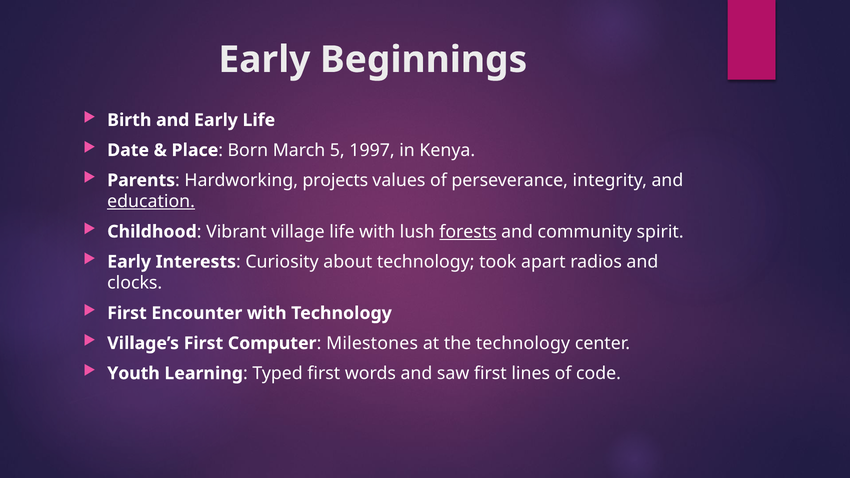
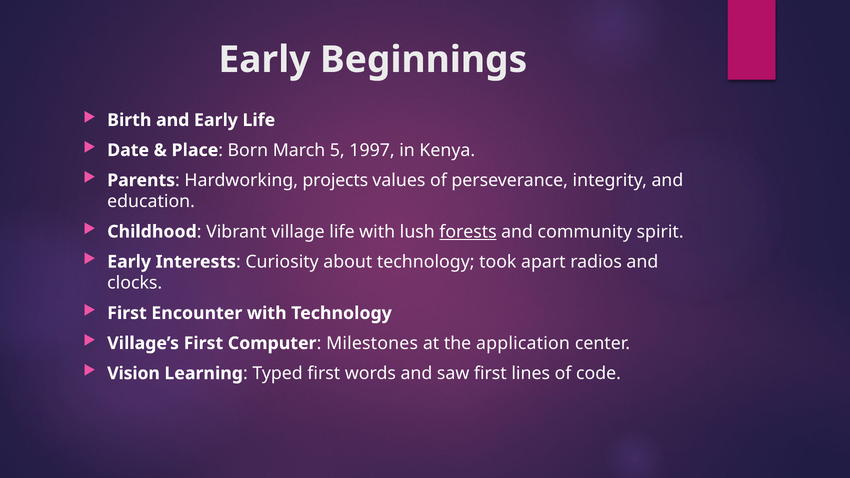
education underline: present -> none (151, 202)
the technology: technology -> application (523, 343)
Youth: Youth -> Vision (134, 373)
